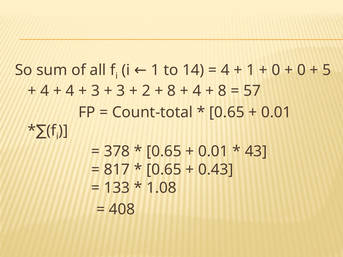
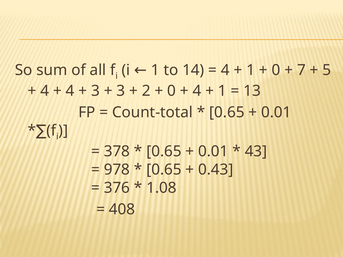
0: 0 -> 7 (301, 70)
8: 8 -> 0 (172, 91)
8: 8 -> 1 (222, 91)
57: 57 -> 13 (252, 91)
817: 817 -> 978 (117, 170)
133: 133 -> 376 (117, 188)
